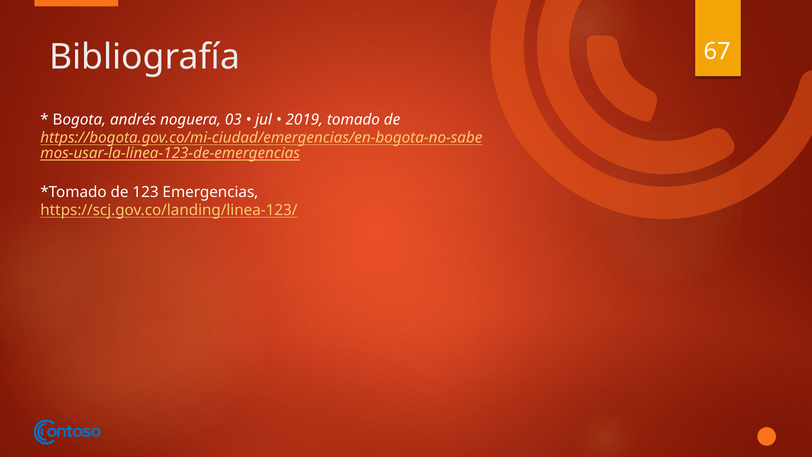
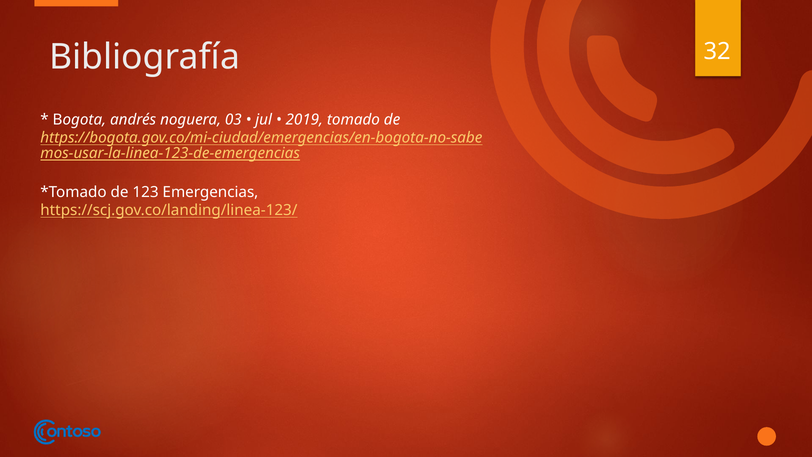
67: 67 -> 32 (717, 51)
